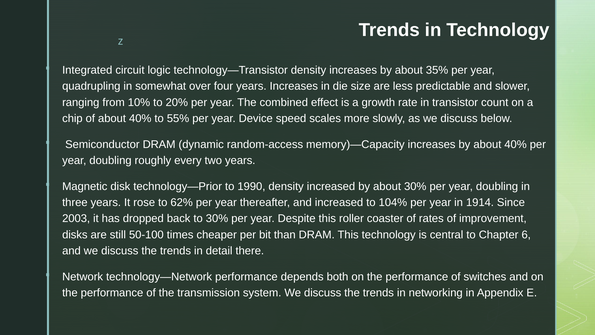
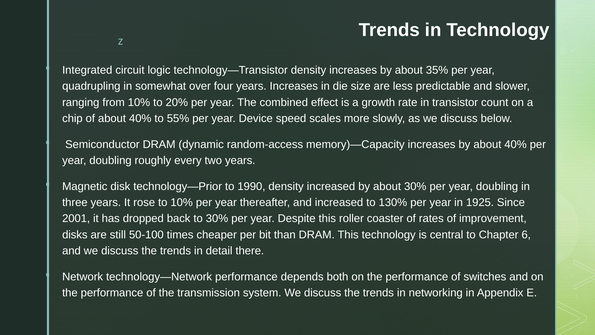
to 62%: 62% -> 10% (182, 202)
104%: 104% -> 130% (393, 202)
1914: 1914 -> 1925 (480, 202)
2003: 2003 -> 2001 (76, 218)
